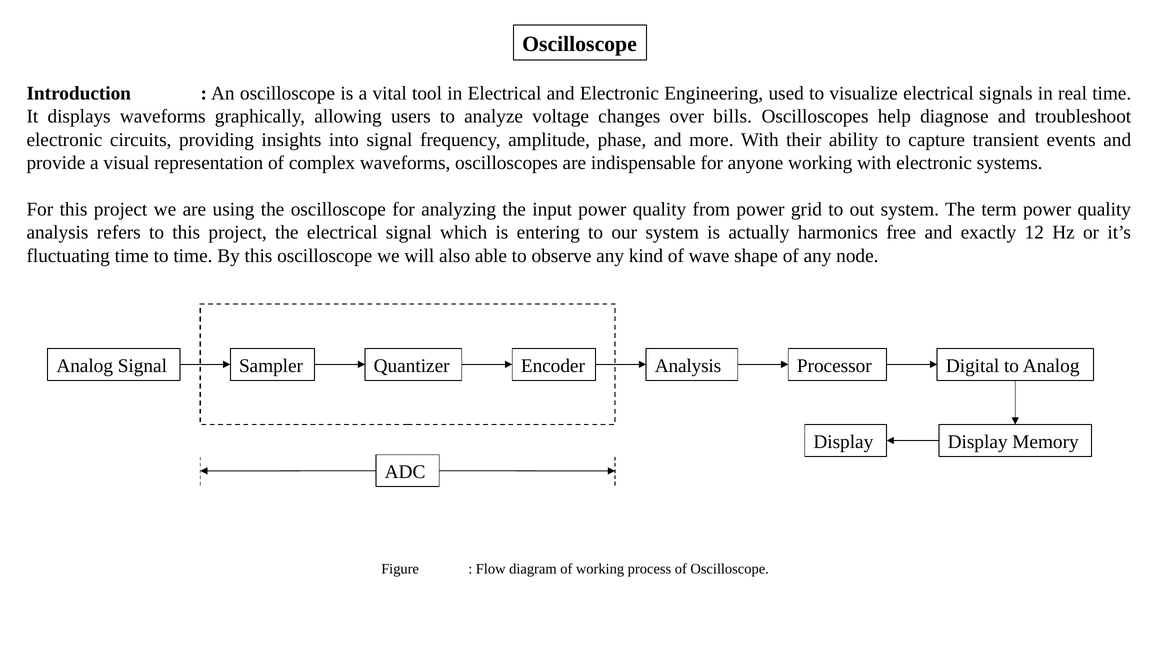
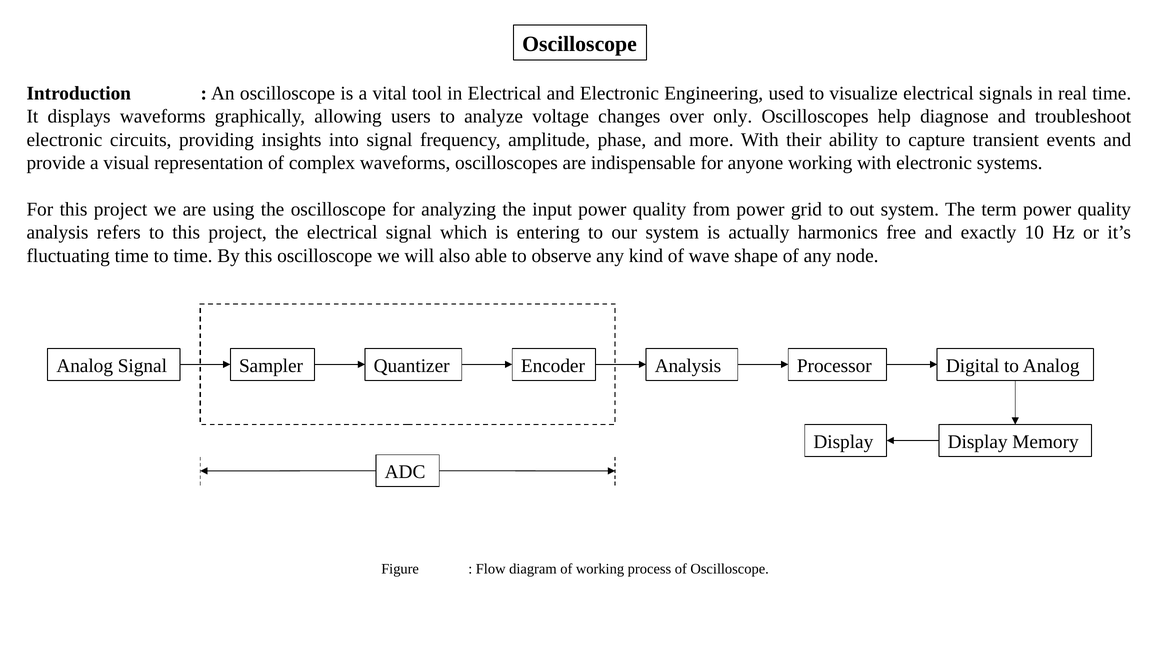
bills: bills -> only (733, 116)
12: 12 -> 10 (1034, 232)
